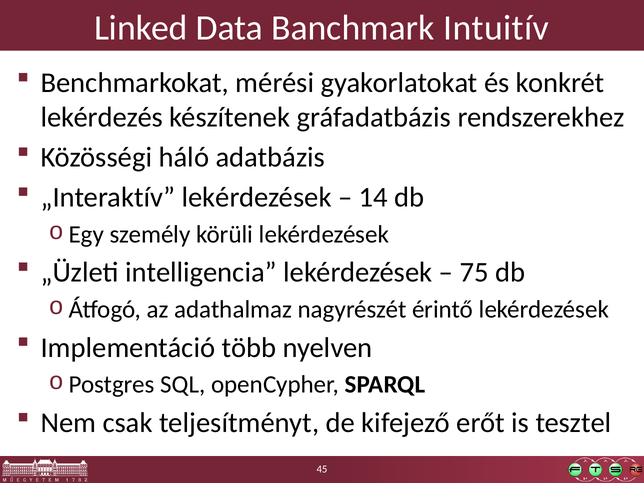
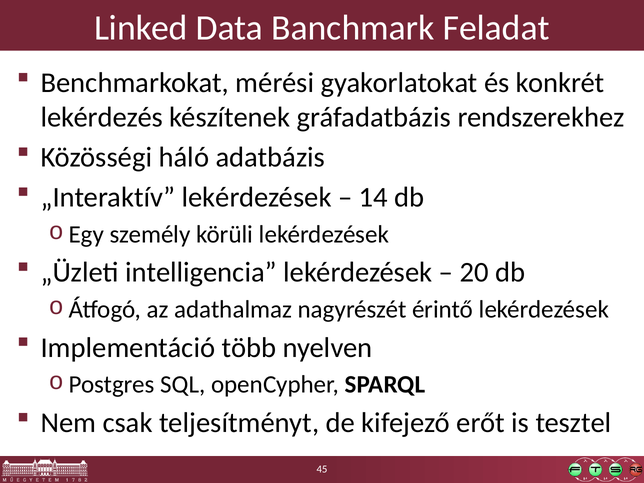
Intuitív: Intuitív -> Feladat (496, 28)
75: 75 -> 20 (474, 272)
